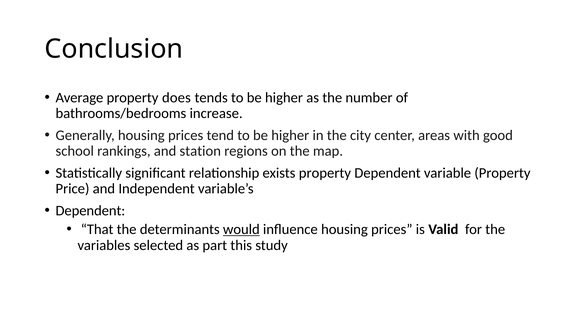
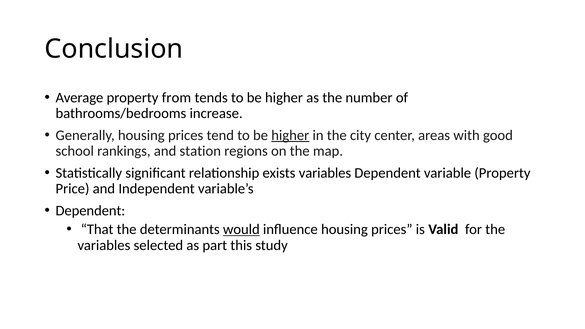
does: does -> from (176, 98)
higher underline: none -> present (290, 135)
exists property: property -> variables (325, 173)
